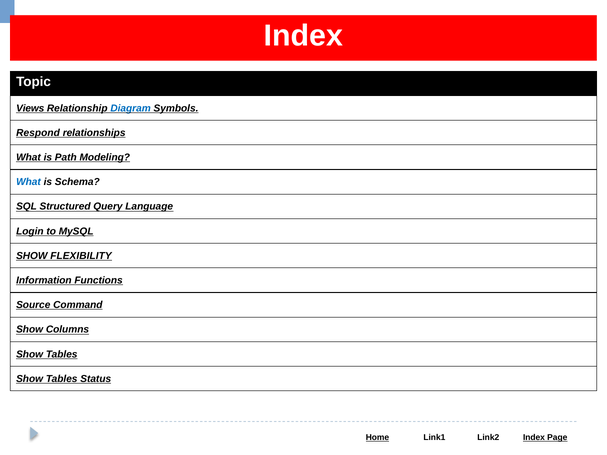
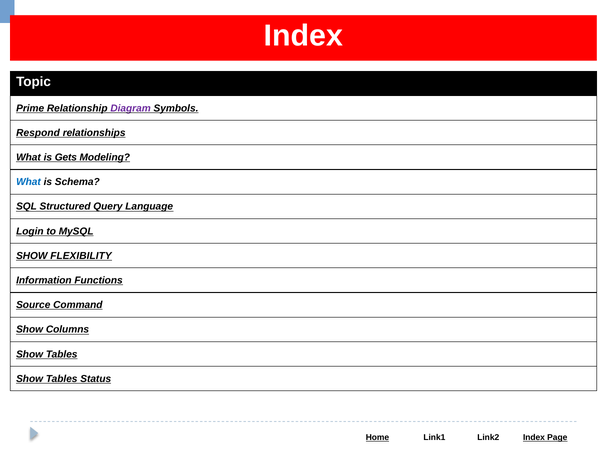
Views: Views -> Prime (30, 108)
Diagram colour: blue -> purple (131, 108)
Path: Path -> Gets (66, 157)
